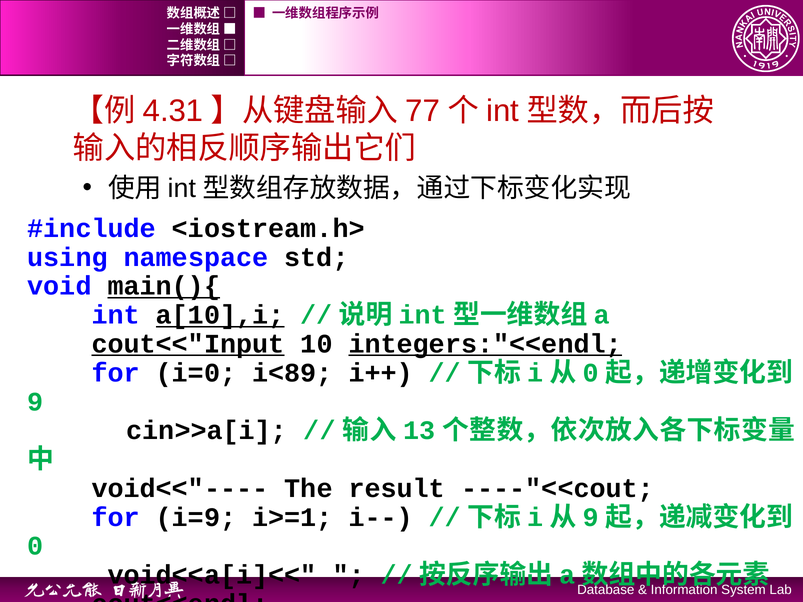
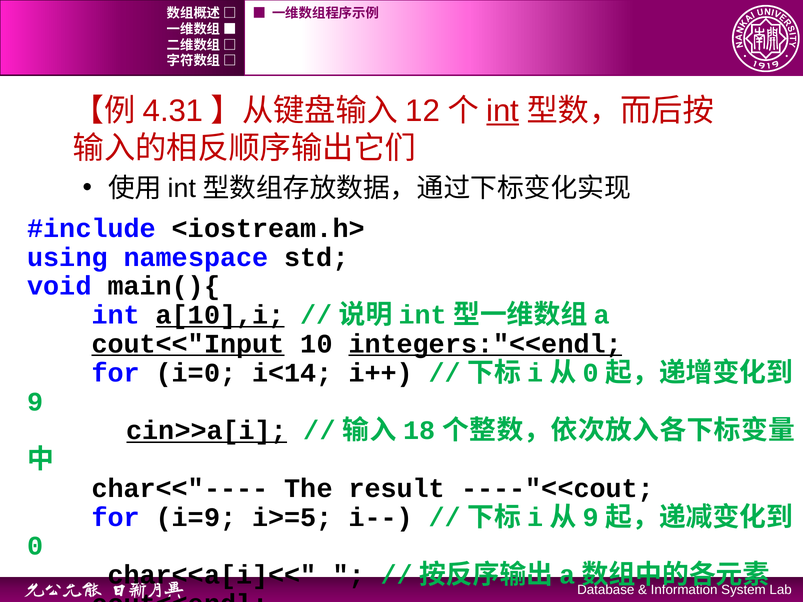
77: 77 -> 12 (423, 111)
int underline: none -> present (503, 111)
main(){ underline: present -> none (164, 286)
i<89: i<89 -> i<14 (292, 373)
cin>>a[i underline: none -> present (207, 431)
13: 13 -> 18 (419, 431)
void<<"----: void<<"---- -> char<<"---- (180, 489)
i>=1: i>=1 -> i>=5 (292, 517)
void<<a[i]<<: void<<a[i]<< -> char<<a[i]<< (212, 575)
